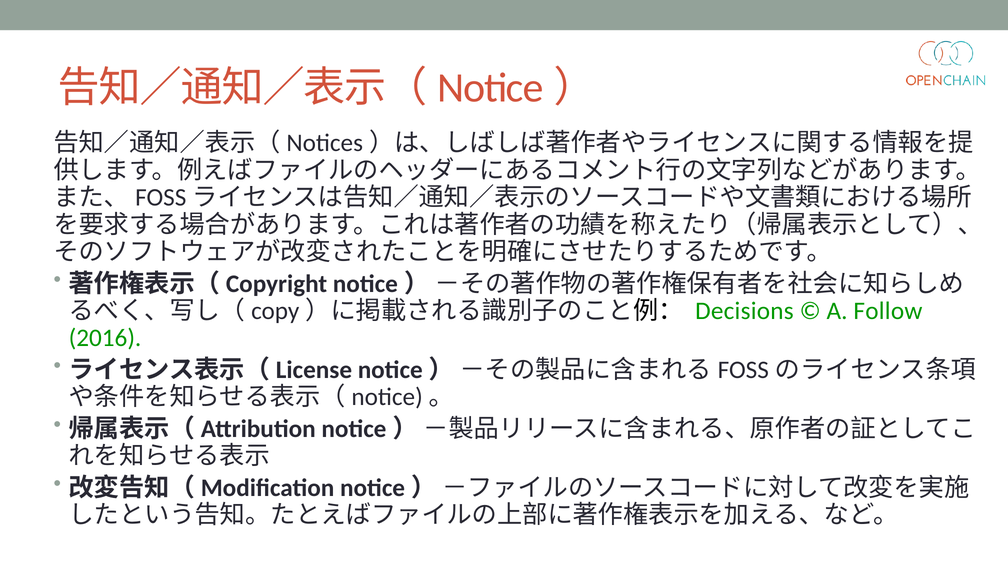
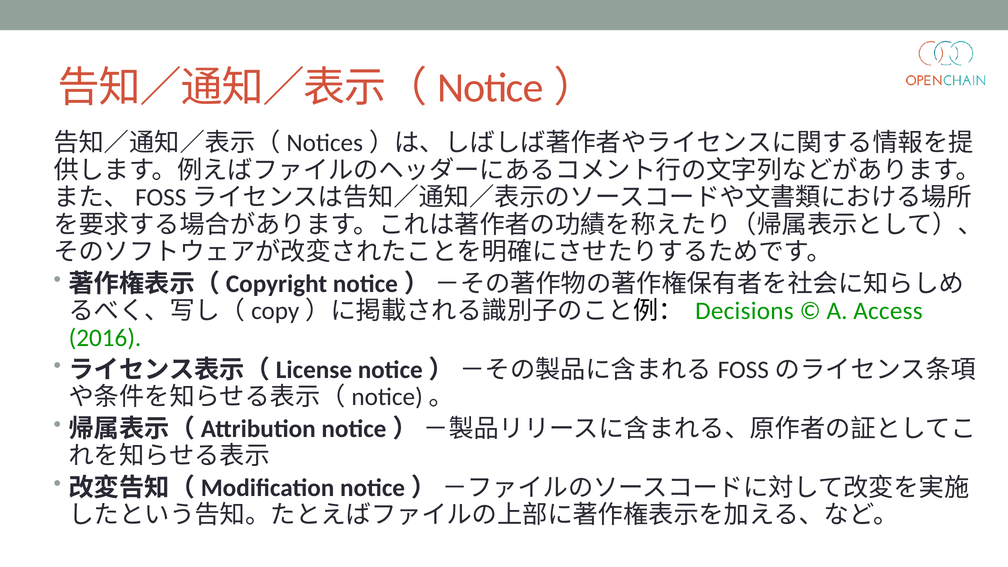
Follow: Follow -> Access (888, 311)
